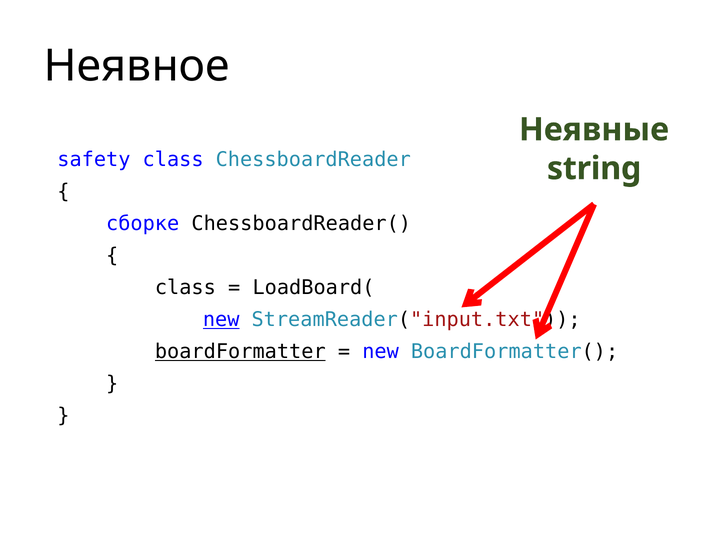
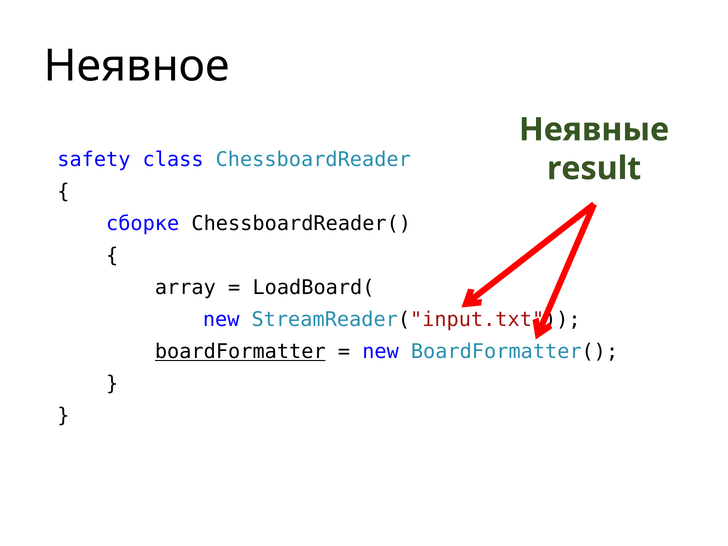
string: string -> result (594, 168)
class: class -> array (185, 288)
new underline: present -> none (221, 320)
